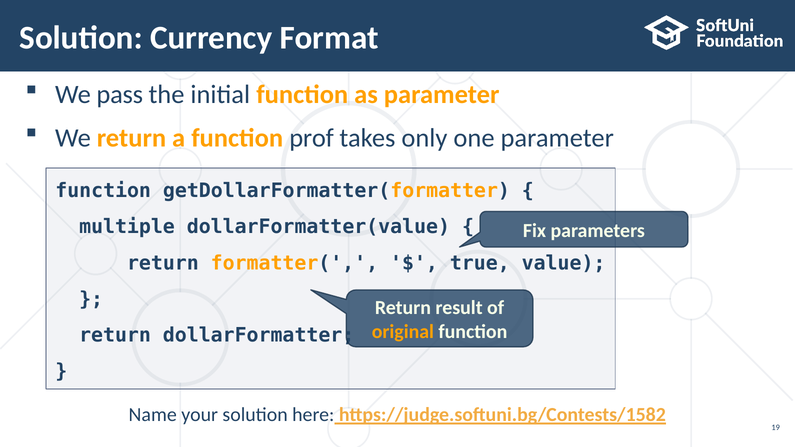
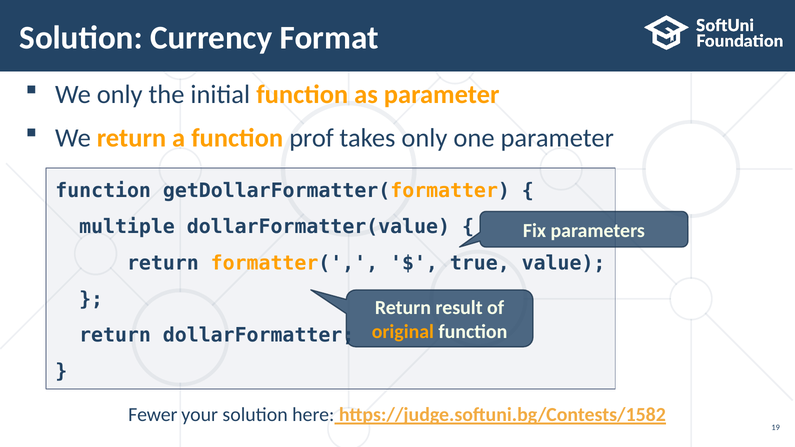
We pass: pass -> only (120, 95)
Name: Name -> Fewer (153, 415)
